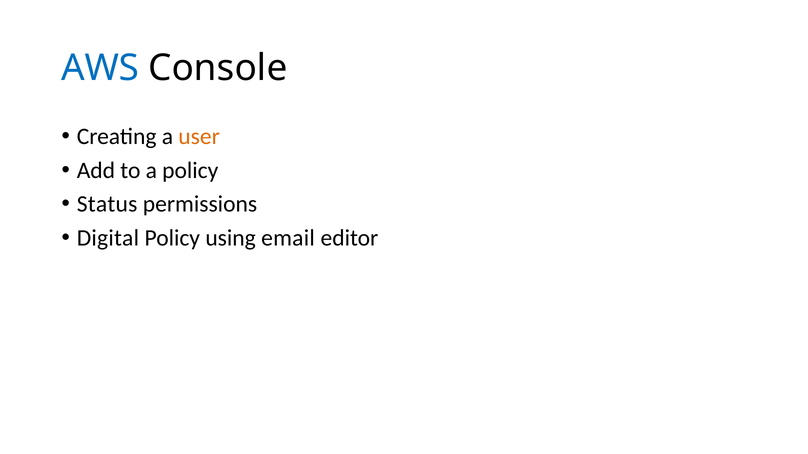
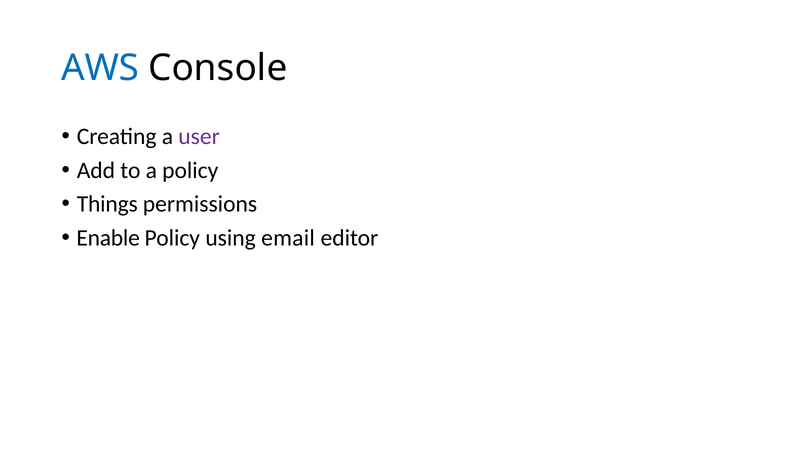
user colour: orange -> purple (199, 137)
Status: Status -> Things (107, 204)
Digital: Digital -> Enable (108, 238)
